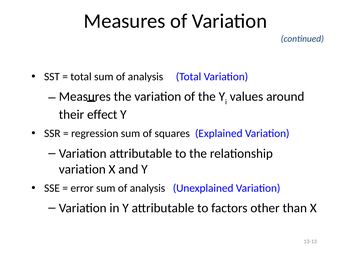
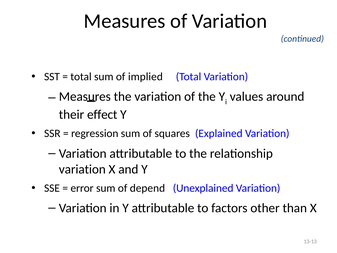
total sum of analysis: analysis -> implied (145, 77)
error sum of analysis: analysis -> depend (147, 188)
